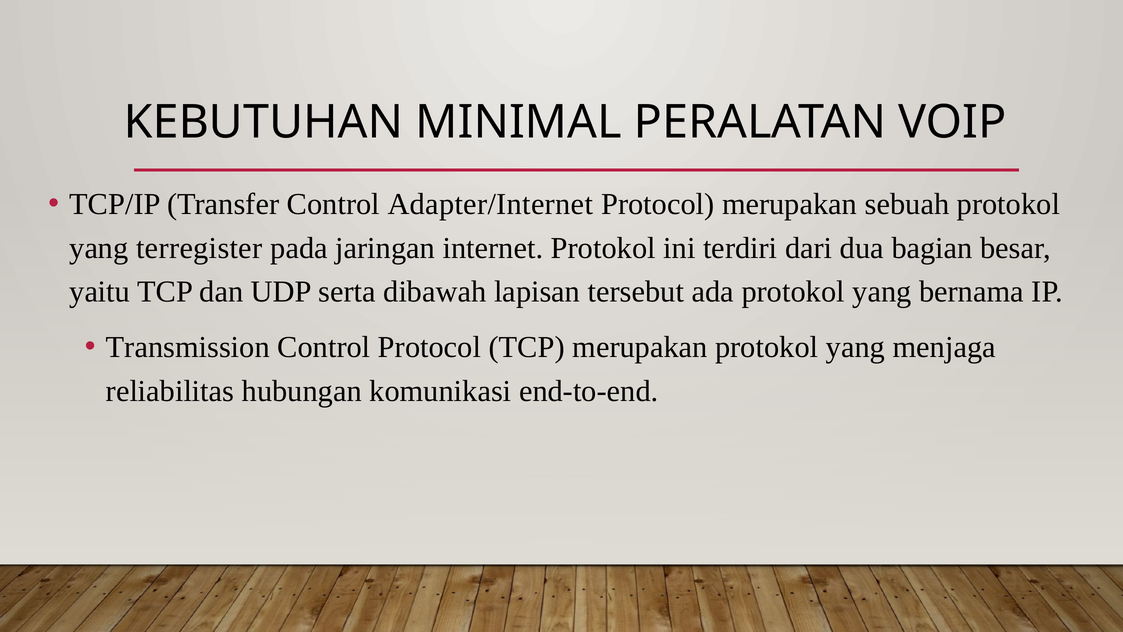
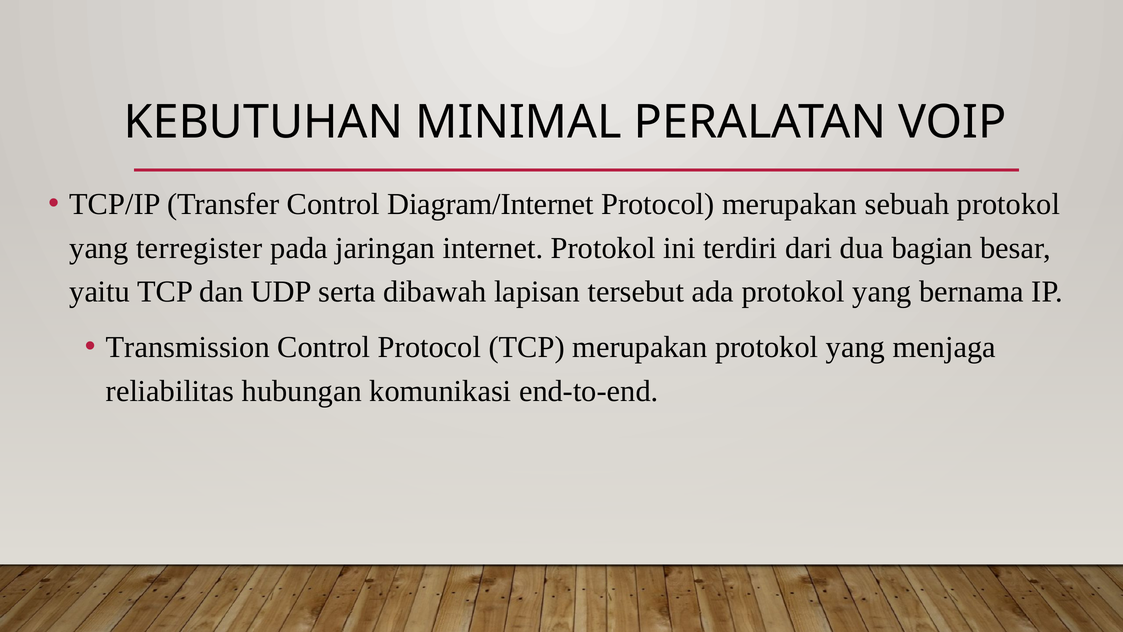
Adapter/Internet: Adapter/Internet -> Diagram/Internet (491, 204)
